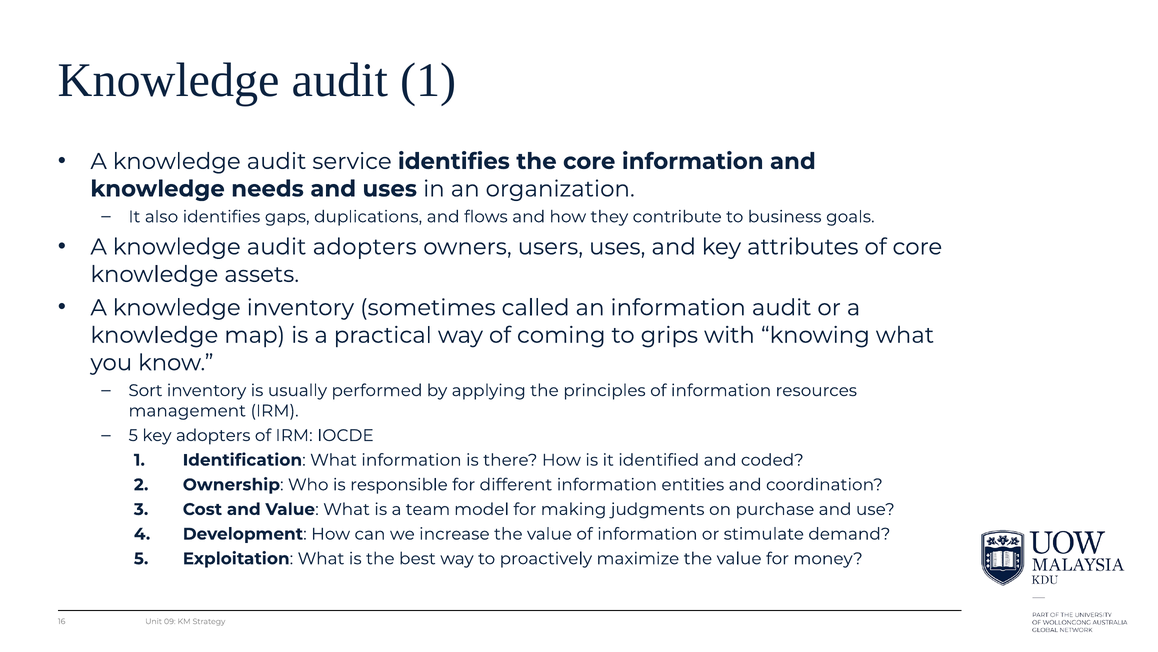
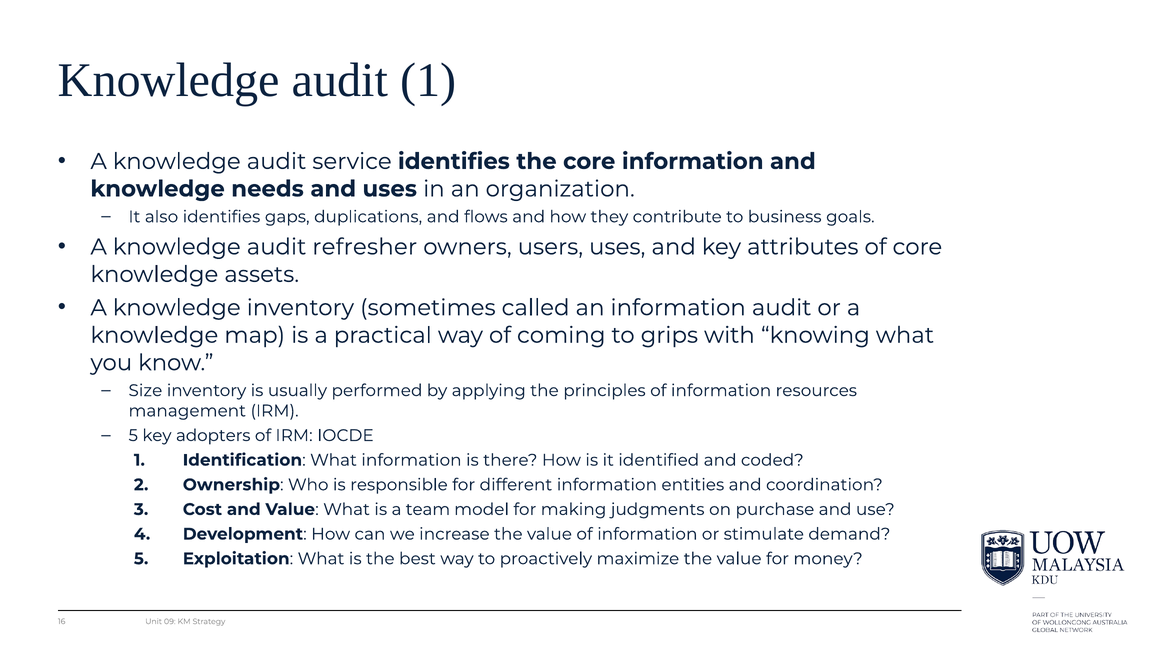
audit adopters: adopters -> refresher (365, 247)
Sort: Sort -> Size (145, 390)
